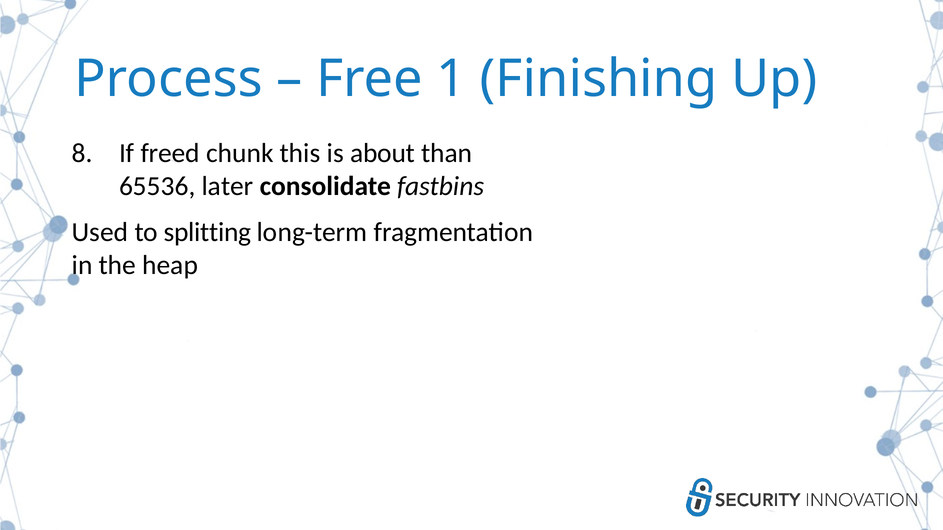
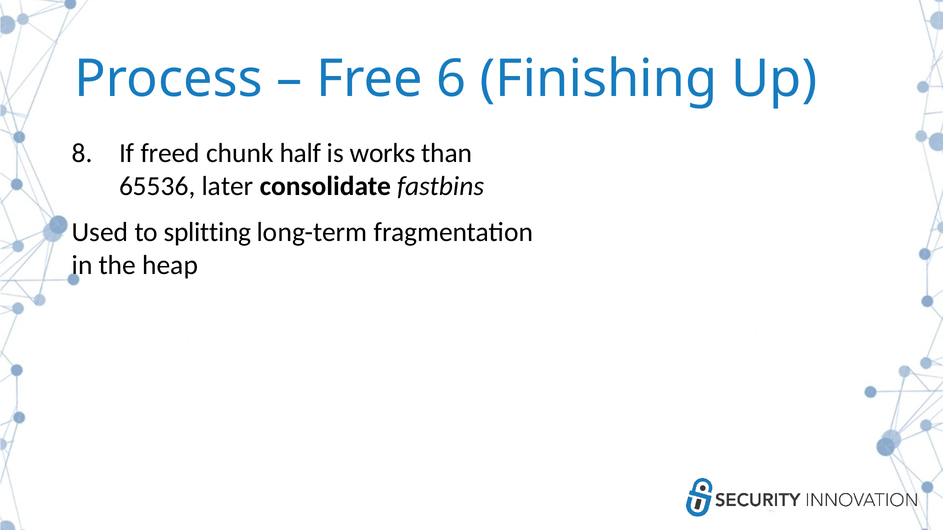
1: 1 -> 6 (451, 79)
this: this -> half (300, 153)
about: about -> works (383, 153)
